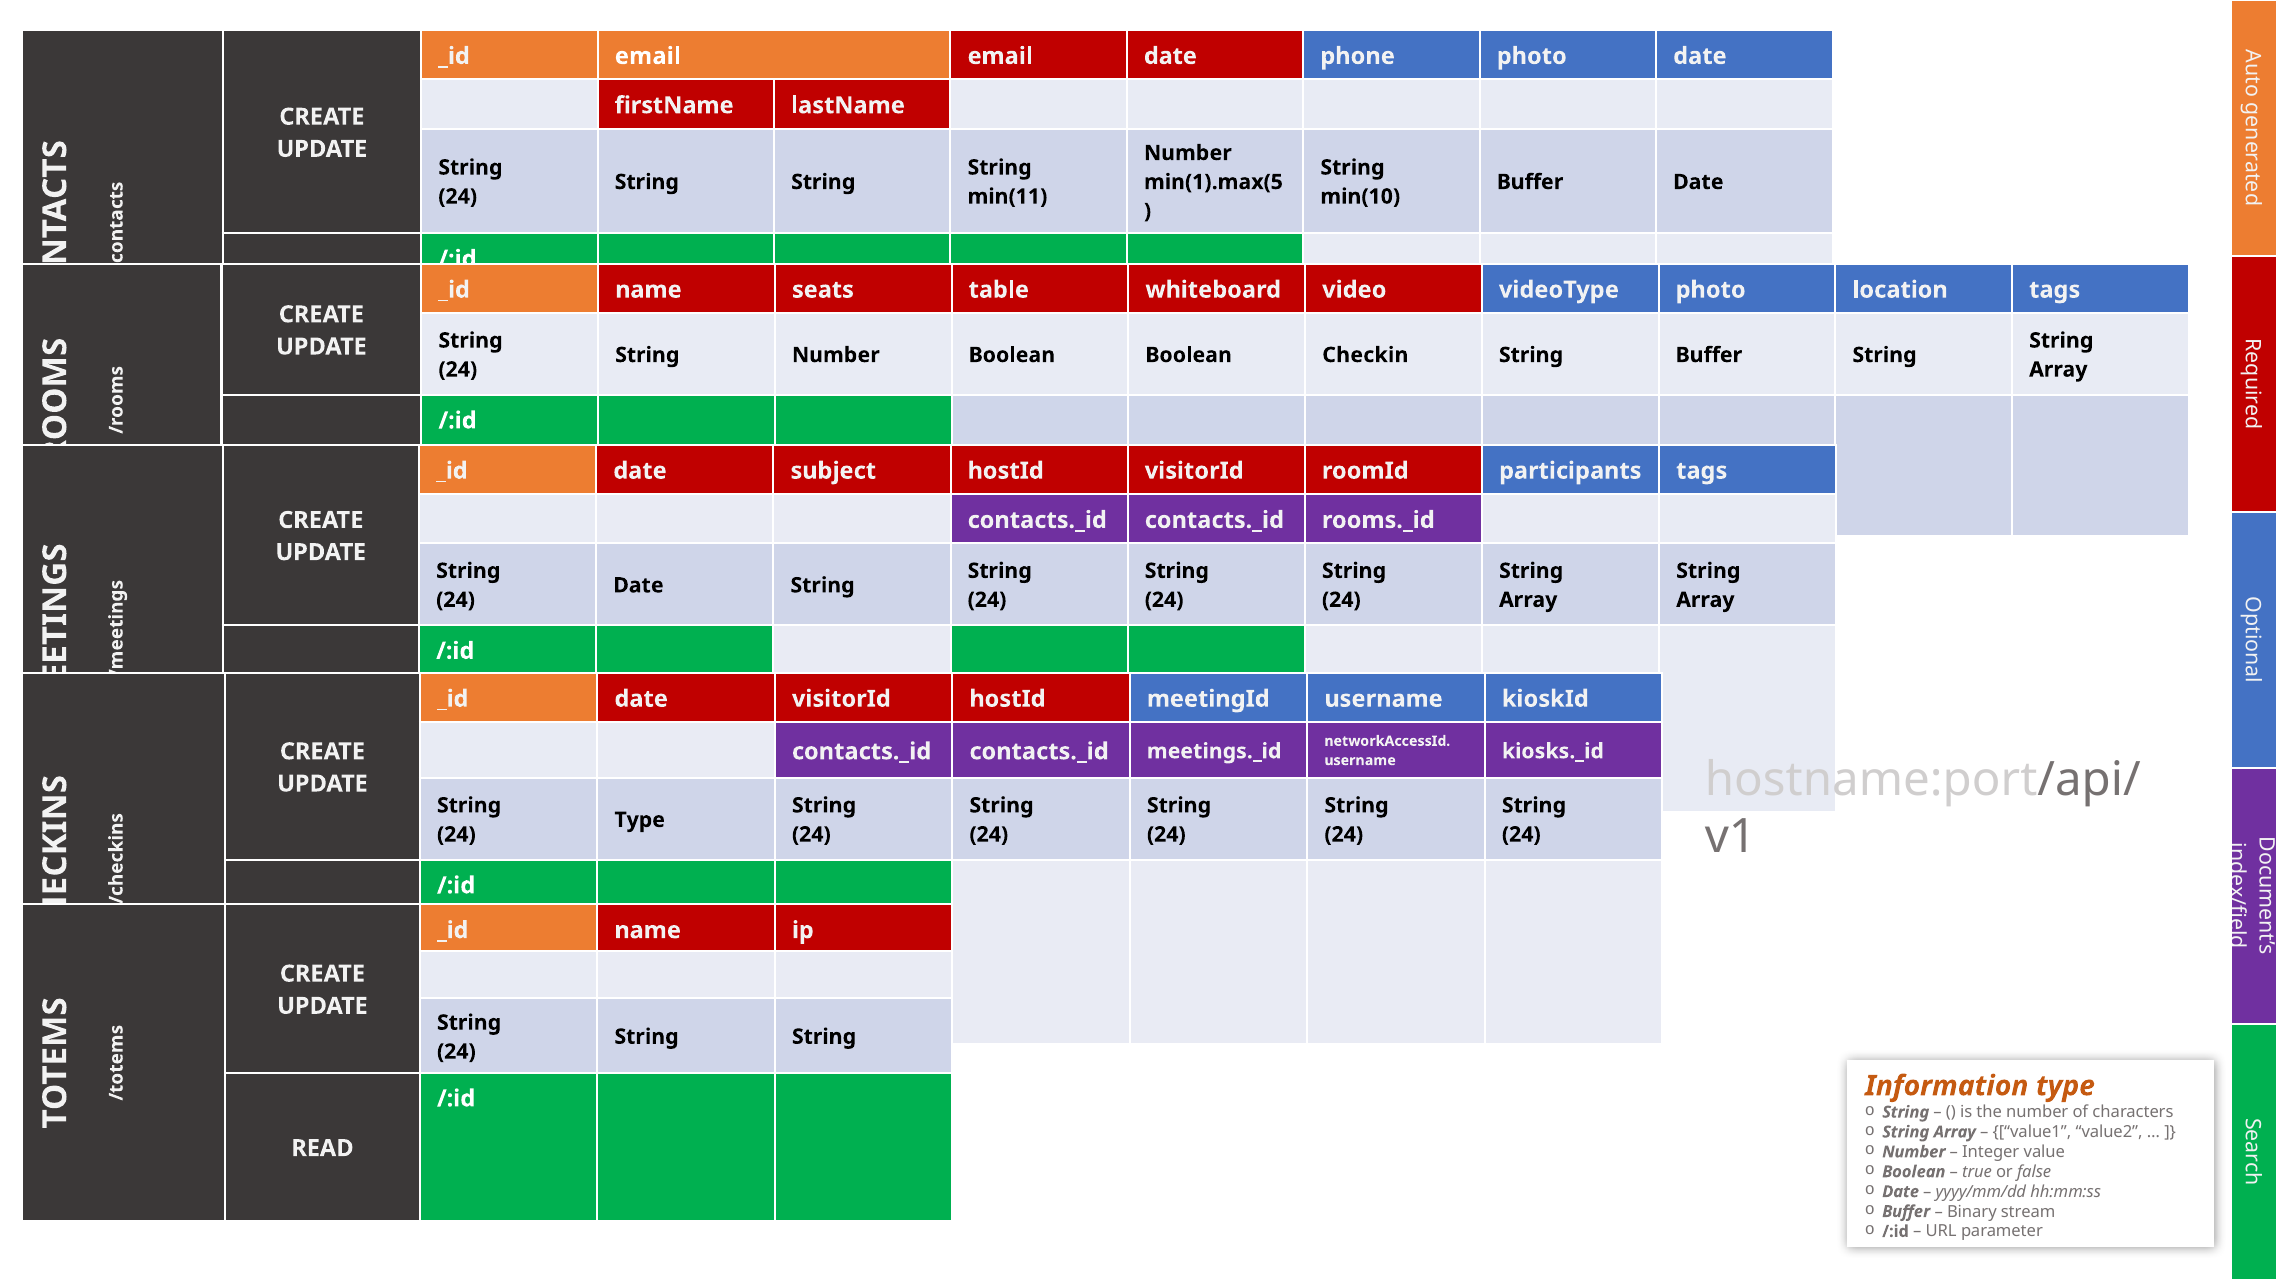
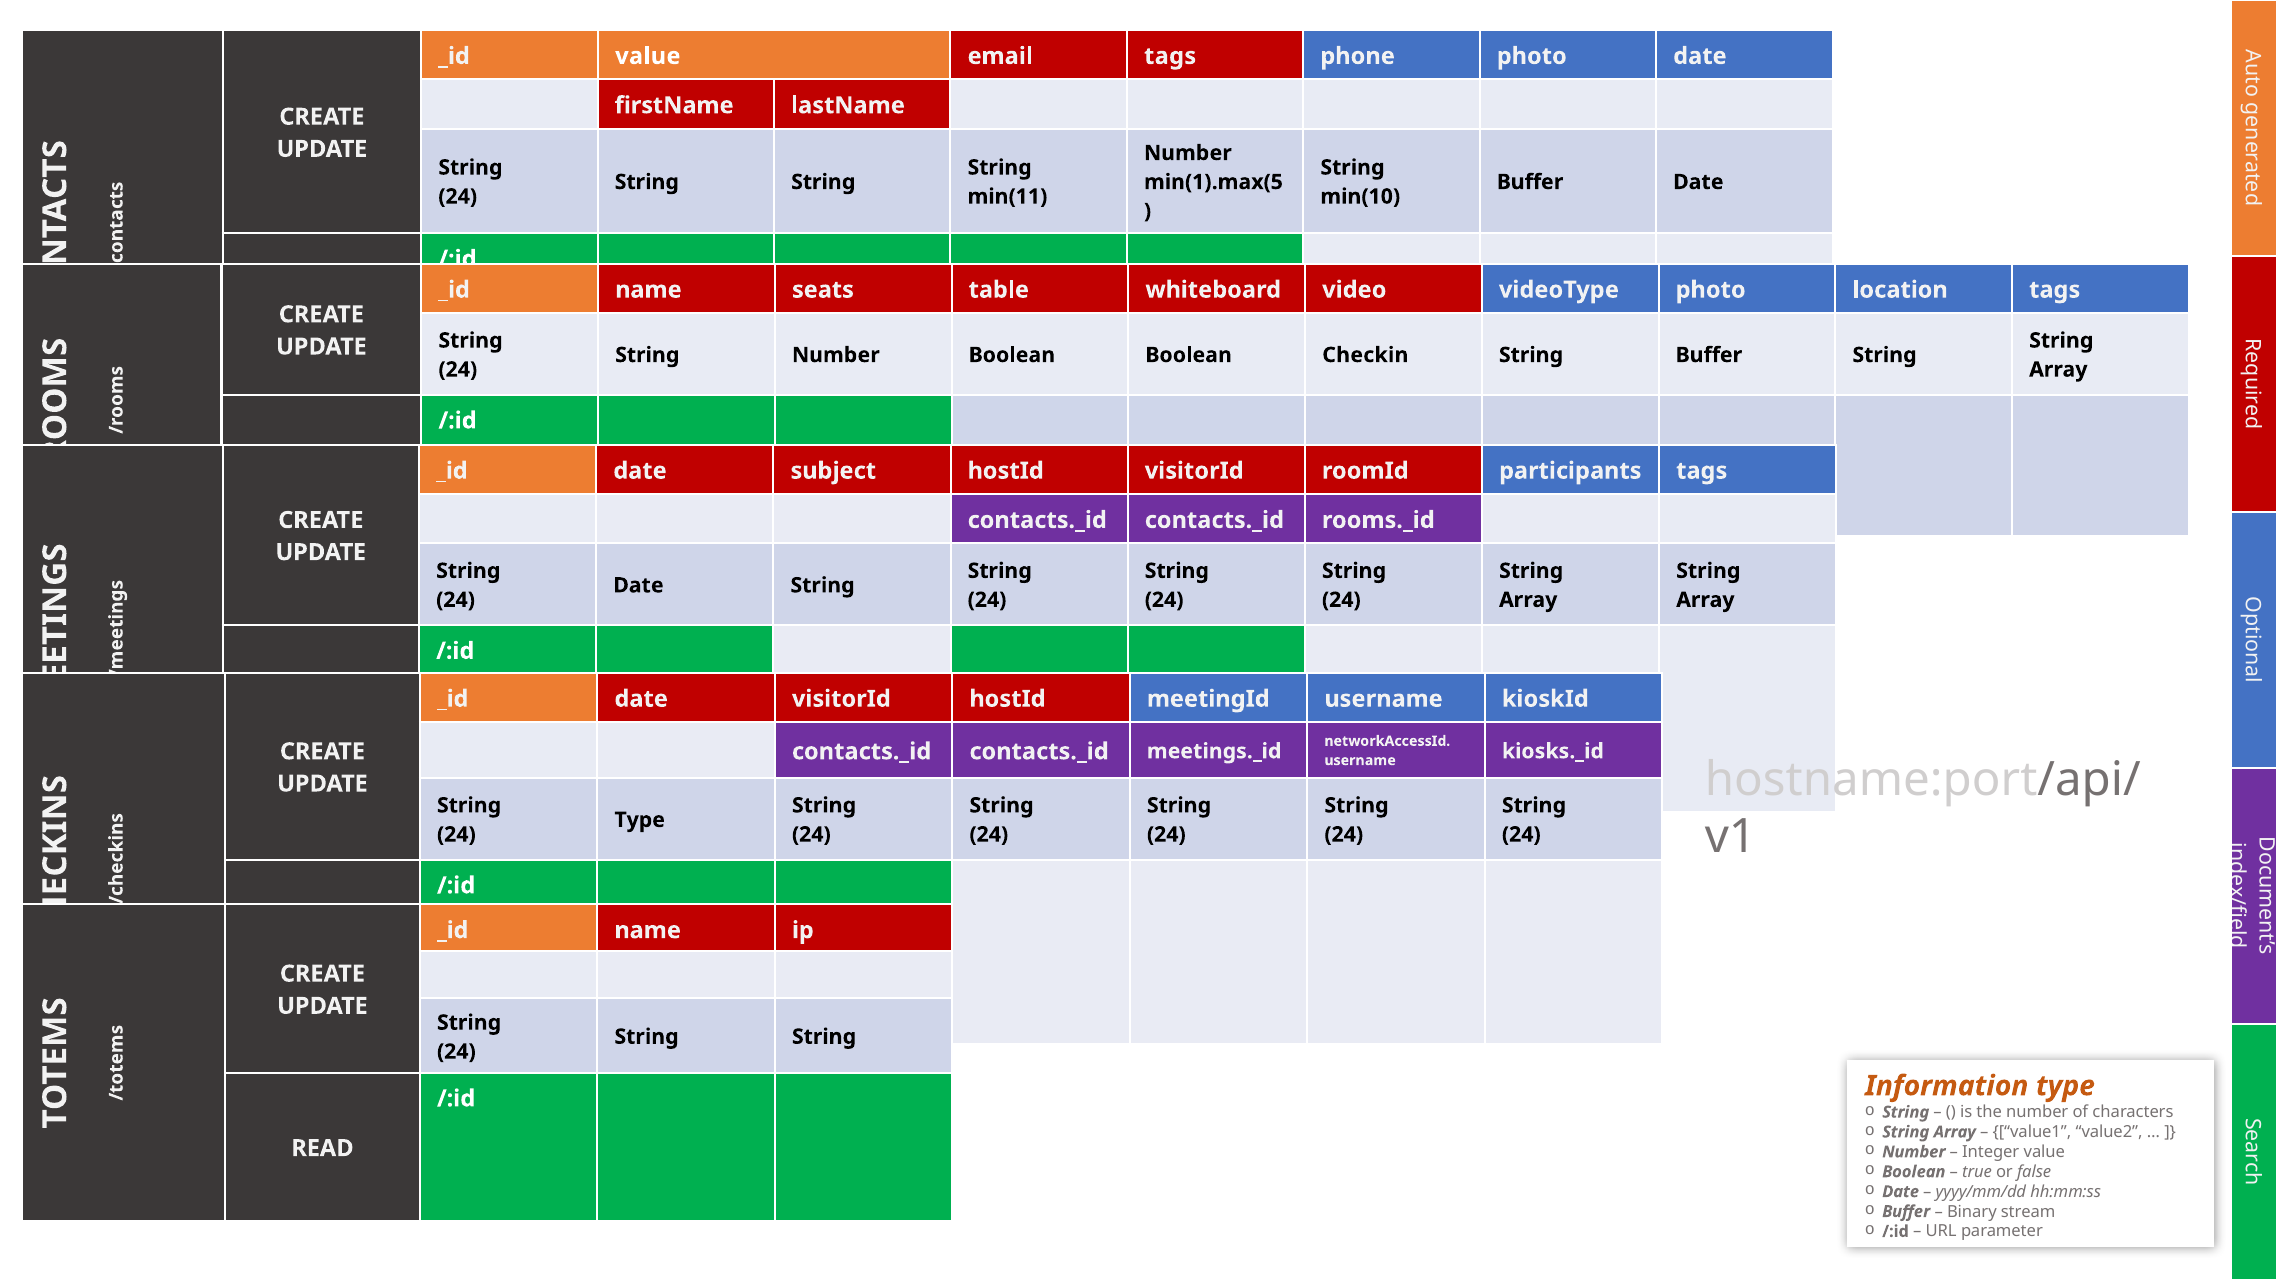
email: email -> value (648, 56)
email date: date -> tags (1170, 56)
